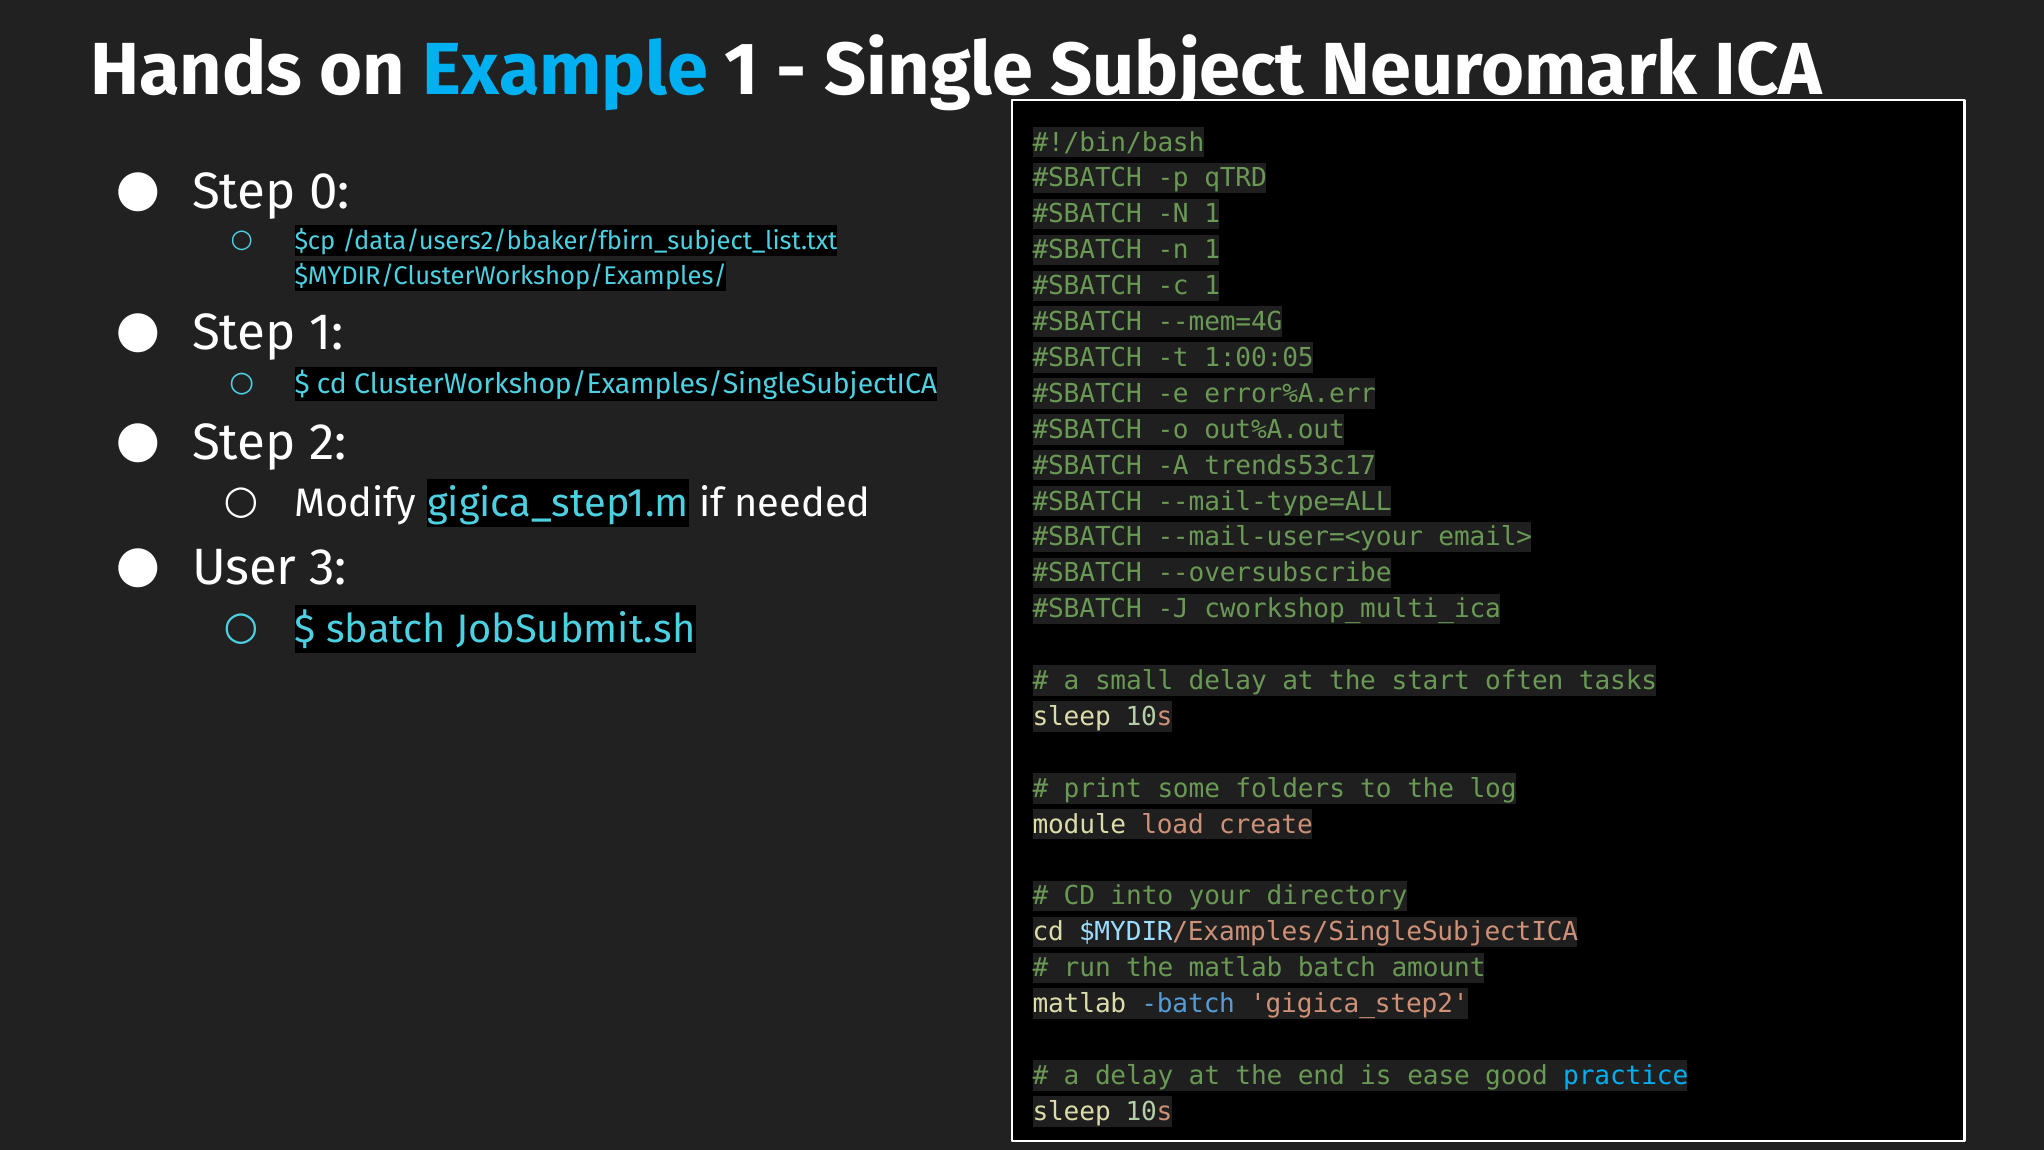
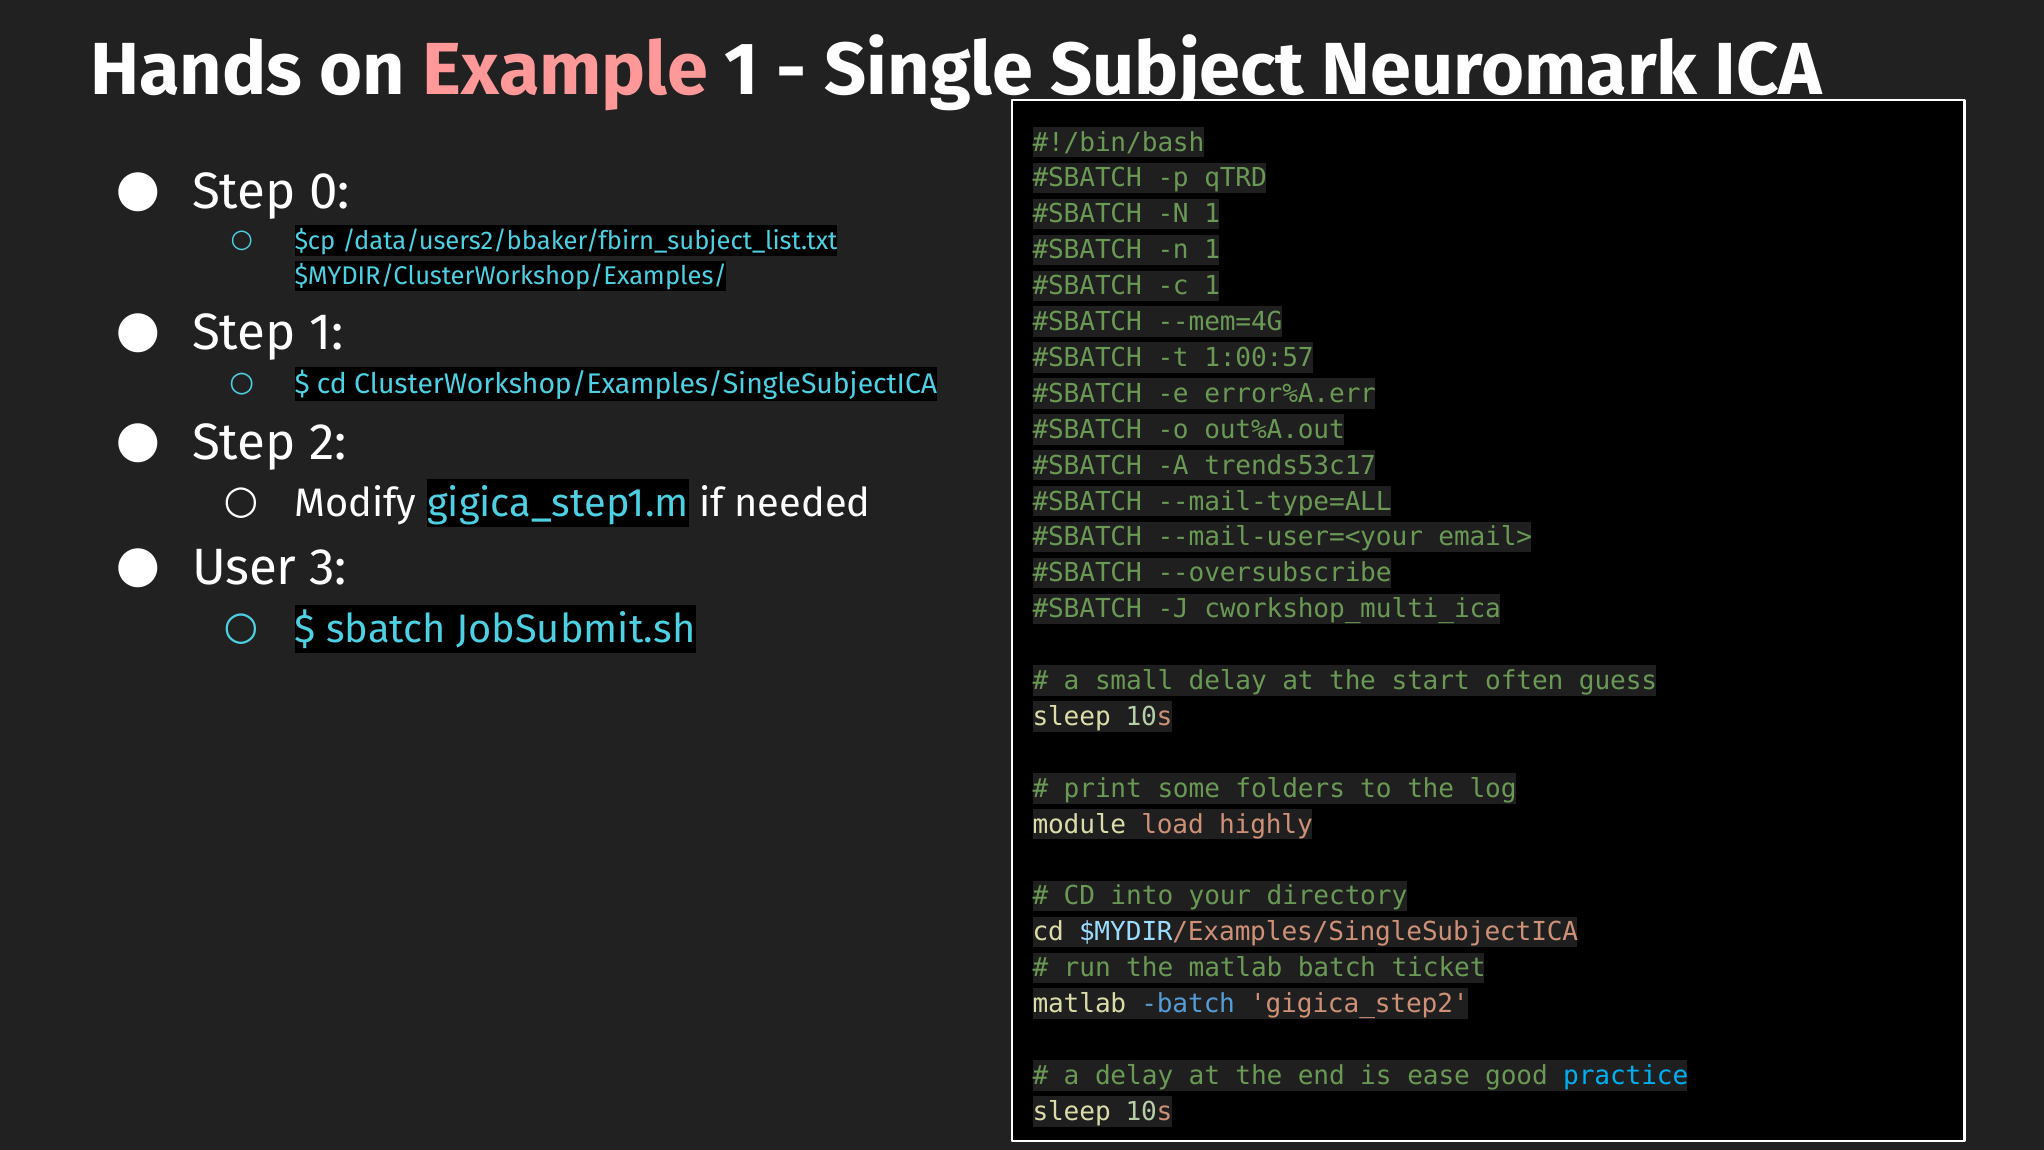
Example colour: light blue -> pink (565, 70)
1:00:05: 1:00:05 -> 1:00:57 (1259, 358)
tasks: tasks -> guess (1618, 681)
create: create -> highly (1266, 824)
amount: amount -> ticket (1439, 968)
